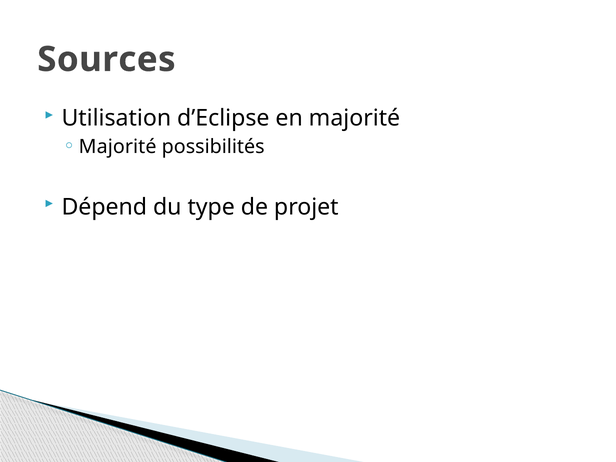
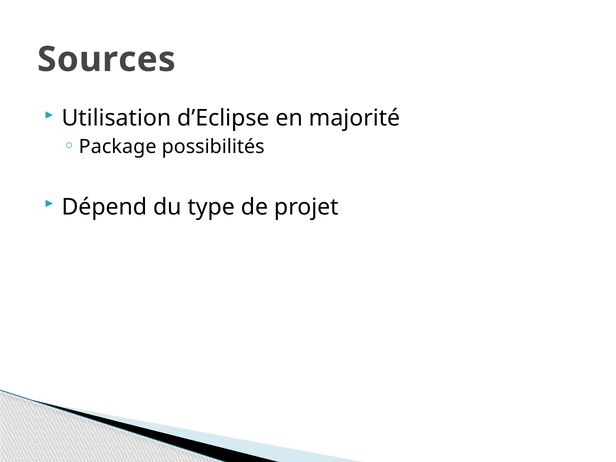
Majorité: Majorité -> Package (118, 147)
